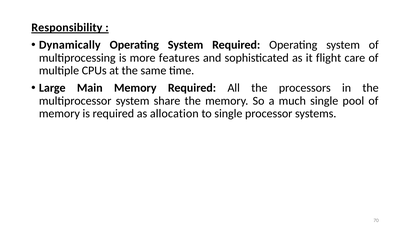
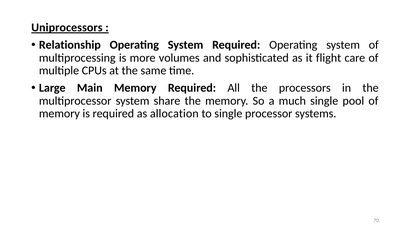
Responsibility: Responsibility -> Uniprocessors (67, 28)
Dynamically: Dynamically -> Relationship (70, 45)
features: features -> volumes (179, 58)
